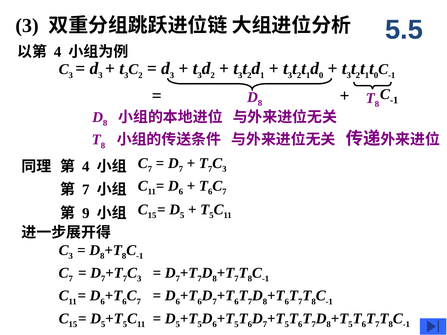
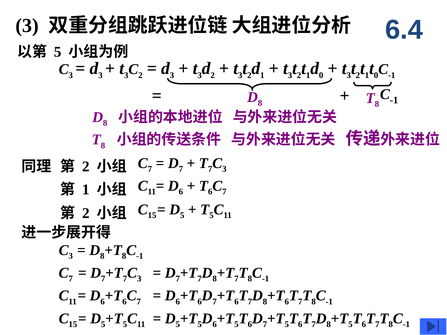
5.5: 5.5 -> 6.4 (404, 30)
4: 4 -> 5 (58, 52)
4: 4 -> 2 (86, 167)
7: 7 -> 1 (86, 190)
9: 9 -> 2 (86, 213)
